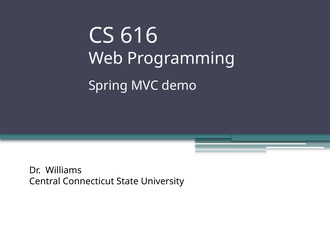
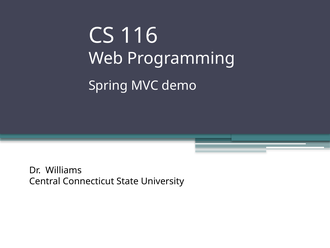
616: 616 -> 116 (139, 36)
